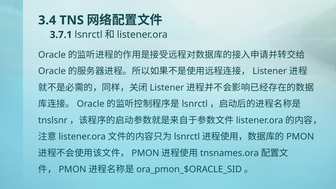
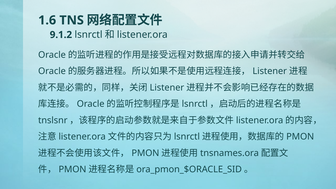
3.4: 3.4 -> 1.6 (47, 20)
3.7.1: 3.7.1 -> 9.1.2 (61, 35)
